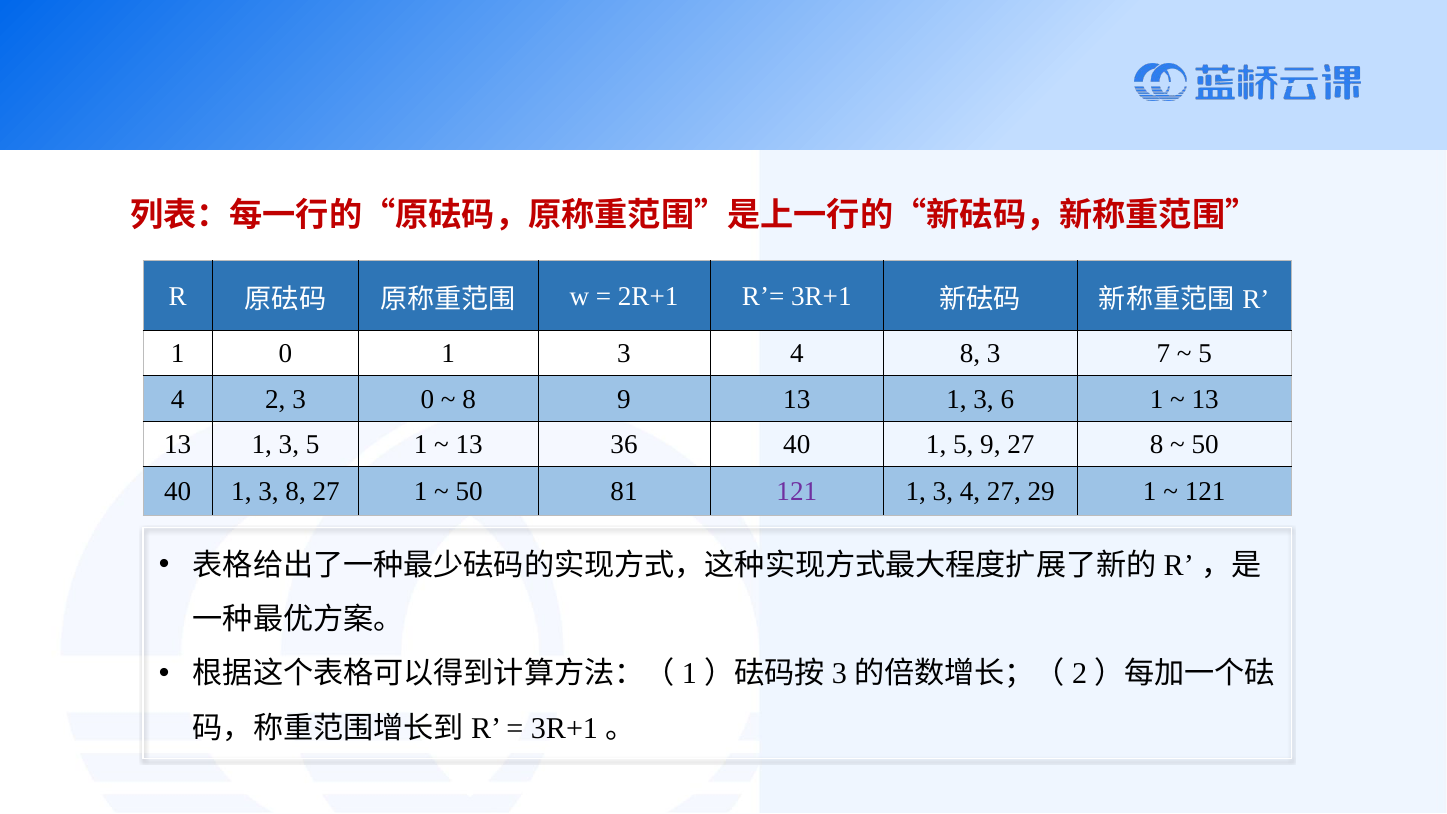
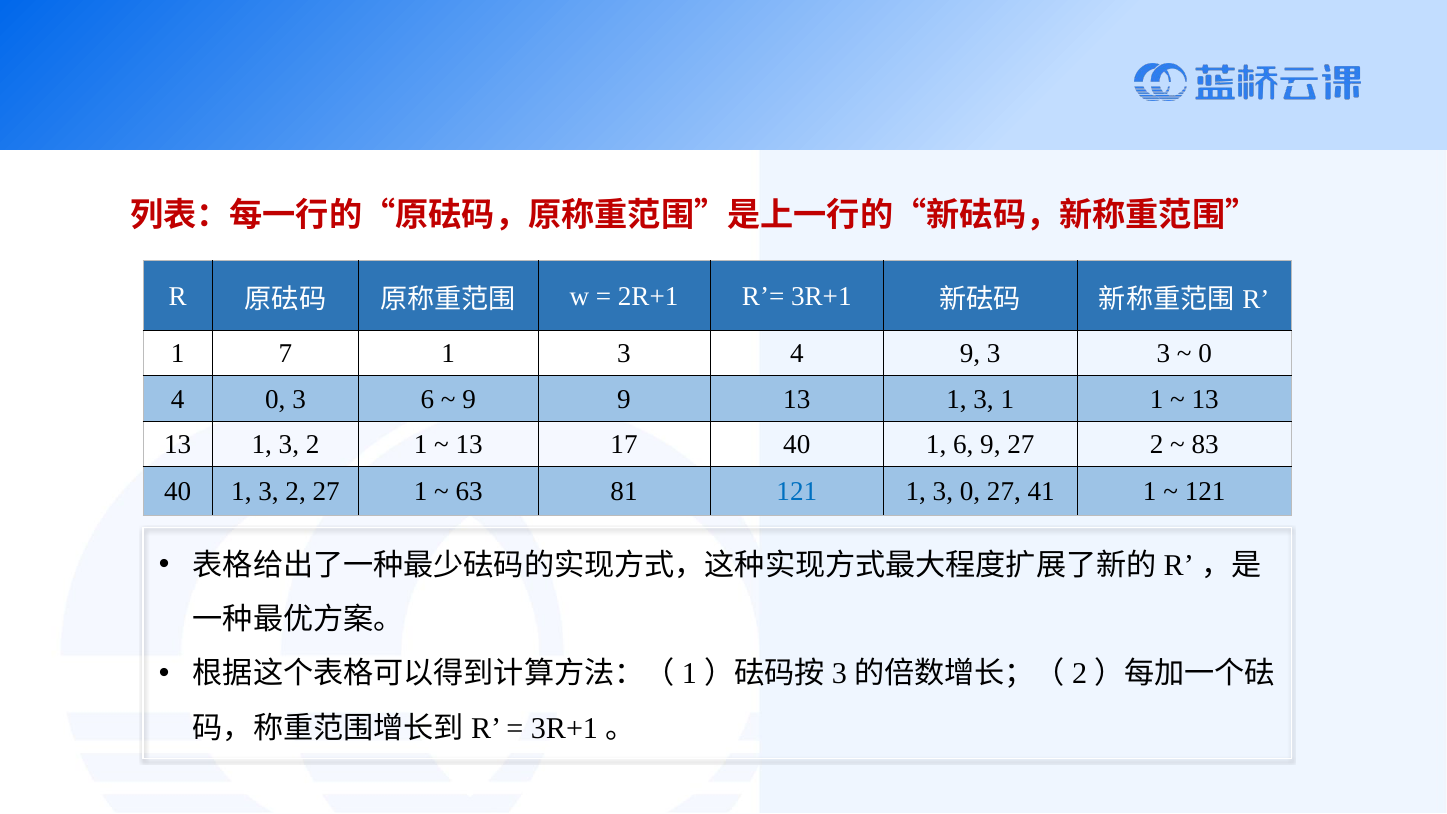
1 0: 0 -> 7 (285, 354)
4 8: 8 -> 9 (970, 354)
3 7: 7 -> 3 (1163, 354)
5: 5 -> 0 (1205, 354)
4 2: 2 -> 0 (275, 399)
3 0: 0 -> 6 (427, 399)
8: 8 -> 9 (469, 399)
3 6: 6 -> 1 (1007, 399)
13 1 3 5: 5 -> 2 (313, 445)
36: 36 -> 17 (624, 445)
1 5: 5 -> 6 (963, 445)
27 8: 8 -> 2 (1157, 445)
50: 50 -> 83 (1205, 445)
40 1 3 8: 8 -> 2 (296, 492)
50: 50 -> 63 (469, 492)
121 colour: purple -> blue (797, 492)
4: 4 -> 0 (970, 492)
29: 29 -> 41 (1041, 492)
